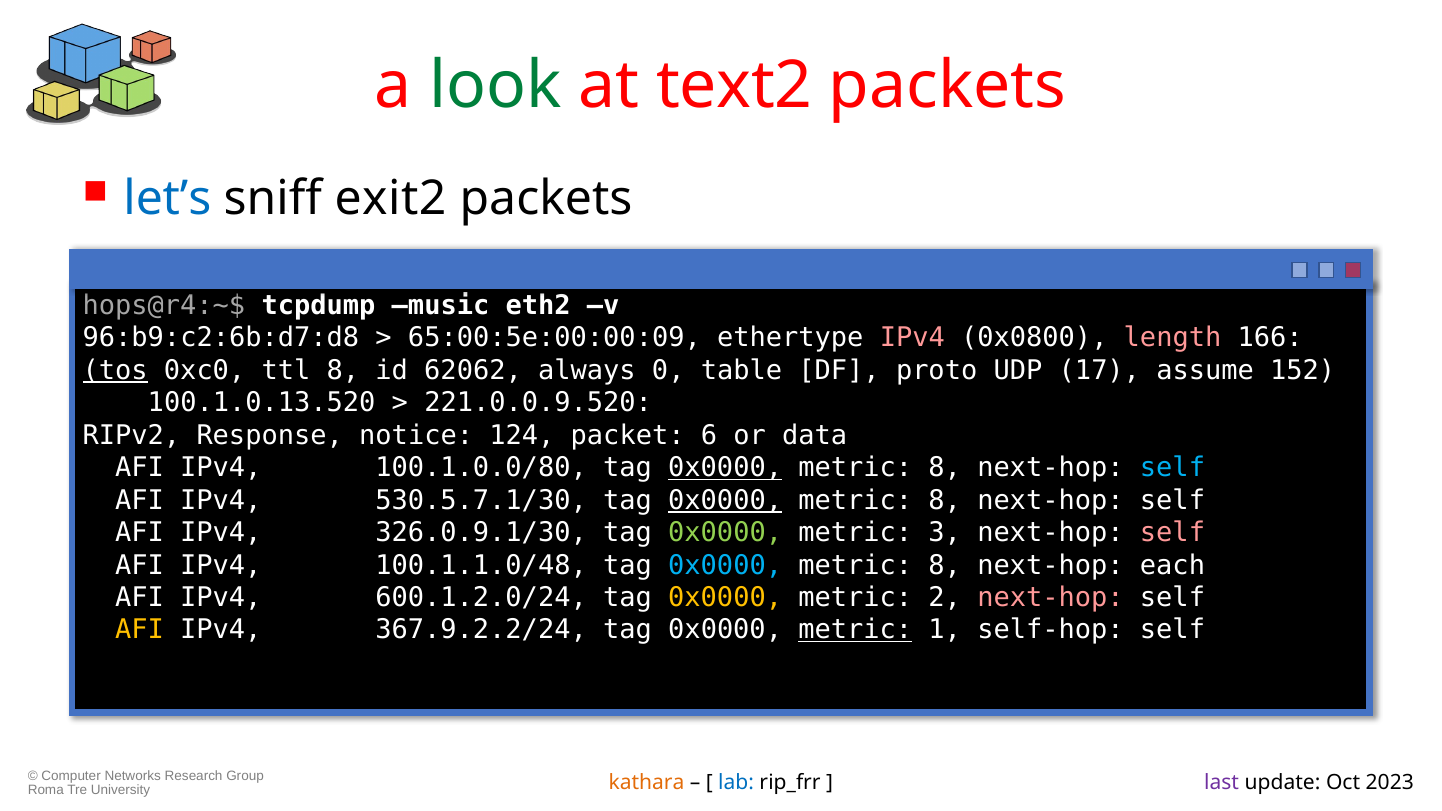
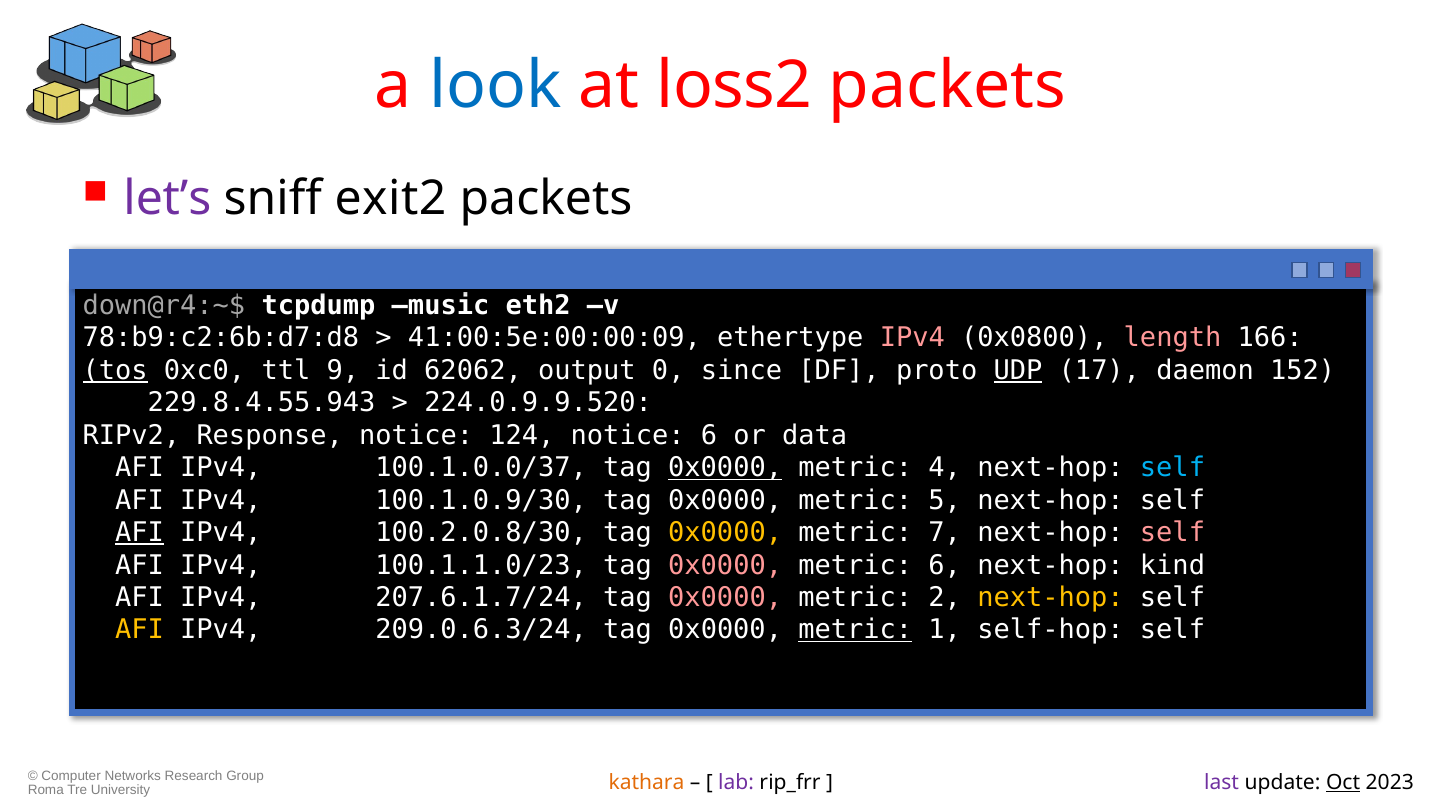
look colour: green -> blue (495, 86)
text2: text2 -> loss2 (734, 86)
let’s colour: blue -> purple (167, 198)
hops@r4:~$: hops@r4:~$ -> down@r4:~$ (164, 306)
96:b9:c2:6b:d7:d8: 96:b9:c2:6b:d7:d8 -> 78:b9:c2:6b:d7:d8 (221, 338)
65:00:5e:00:00:09: 65:00:5e:00:00:09 -> 41:00:5e:00:00:09 (554, 338)
ttl 8: 8 -> 9 (343, 370)
always: always -> output (587, 370)
table: table -> since (741, 370)
UDP underline: none -> present (1018, 370)
assume: assume -> daemon (1205, 370)
100.1.0.13.520: 100.1.0.13.520 -> 229.8.4.55.943 (262, 403)
221.0.0.9.520: 221.0.0.9.520 -> 224.0.9.9.520 (538, 403)
124 packet: packet -> notice (628, 435)
100.1.0.0/80: 100.1.0.0/80 -> 100.1.0.0/37 (481, 468)
8: 8 -> 4 (945, 468)
530.5.7.1/30: 530.5.7.1/30 -> 100.1.0.9/30 (481, 500)
0x0000 underline: present -> none (725, 500)
8: 8 -> 5 (945, 500)
AFI underline: none -> present (140, 533)
326.0.9.1/30: 326.0.9.1/30 -> 100.2.0.8/30 (481, 533)
0x0000 colour: light green -> yellow (725, 533)
3: 3 -> 7 (945, 533)
100.1.1.0/48: 100.1.1.0/48 -> 100.1.1.0/23 (481, 565)
0x0000 colour: light blue -> pink (725, 565)
8: 8 -> 6 (945, 565)
each: each -> kind (1172, 565)
600.1.2.0/24: 600.1.2.0/24 -> 207.6.1.7/24 (481, 598)
0x0000 colour: yellow -> pink (725, 598)
next-hop colour: pink -> yellow (1050, 598)
367.9.2.2/24: 367.9.2.2/24 -> 209.0.6.3/24 (481, 630)
lab colour: blue -> purple (736, 783)
Oct underline: none -> present (1343, 783)
